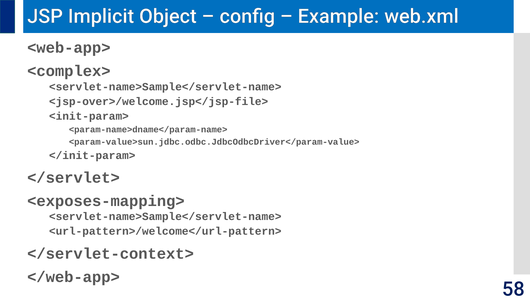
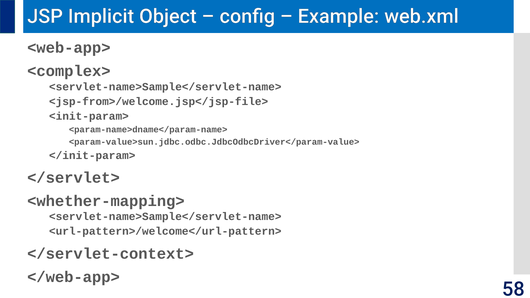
<jsp-over>/welcome.jsp</jsp-file>: <jsp-over>/welcome.jsp</jsp-file> -> <jsp-from>/welcome.jsp</jsp-file> (159, 102)
<exposes-mapping>: <exposes-mapping> -> <whether-mapping> (106, 201)
